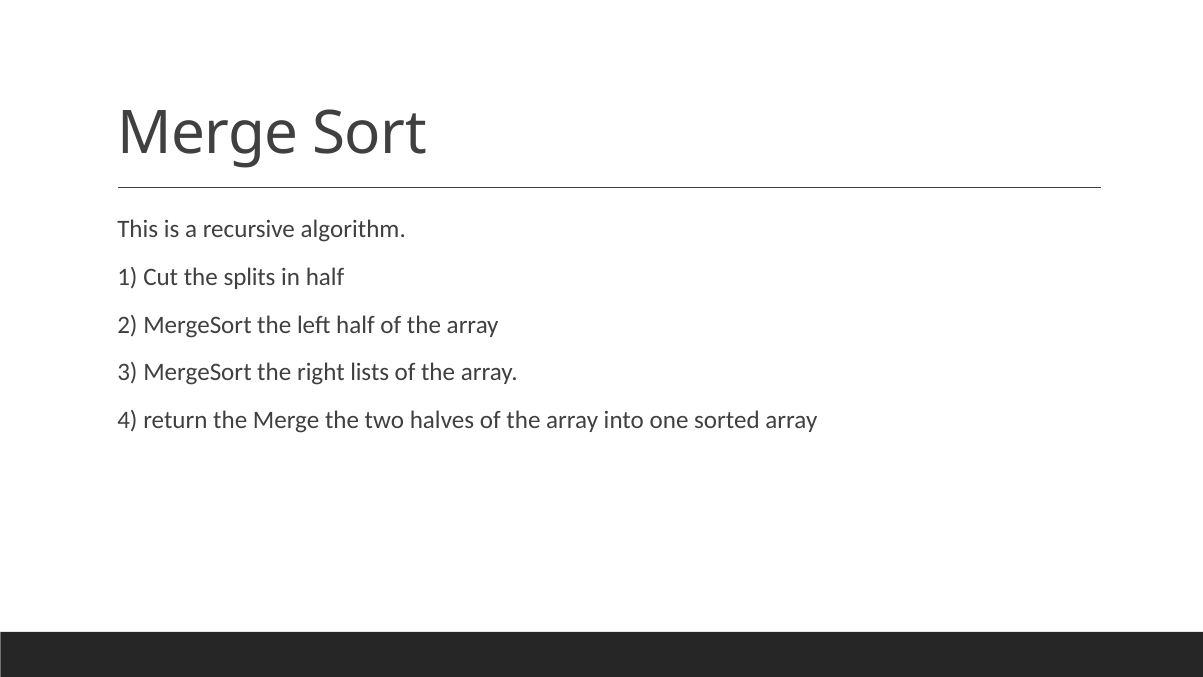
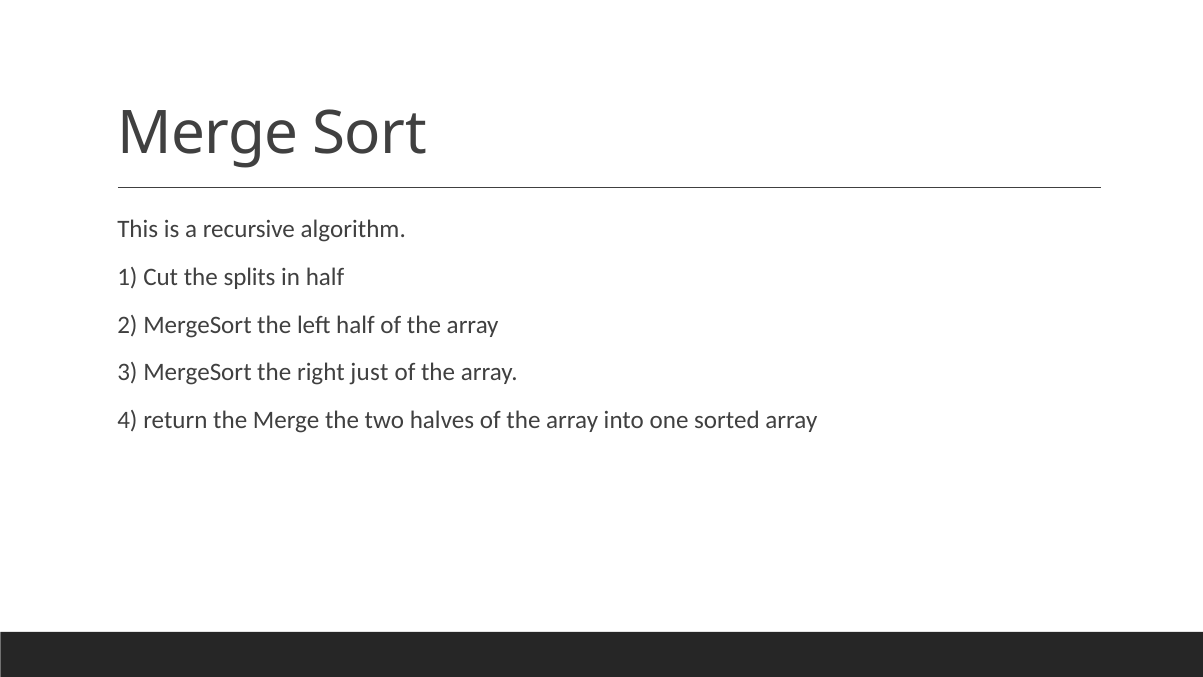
lists: lists -> just (370, 372)
